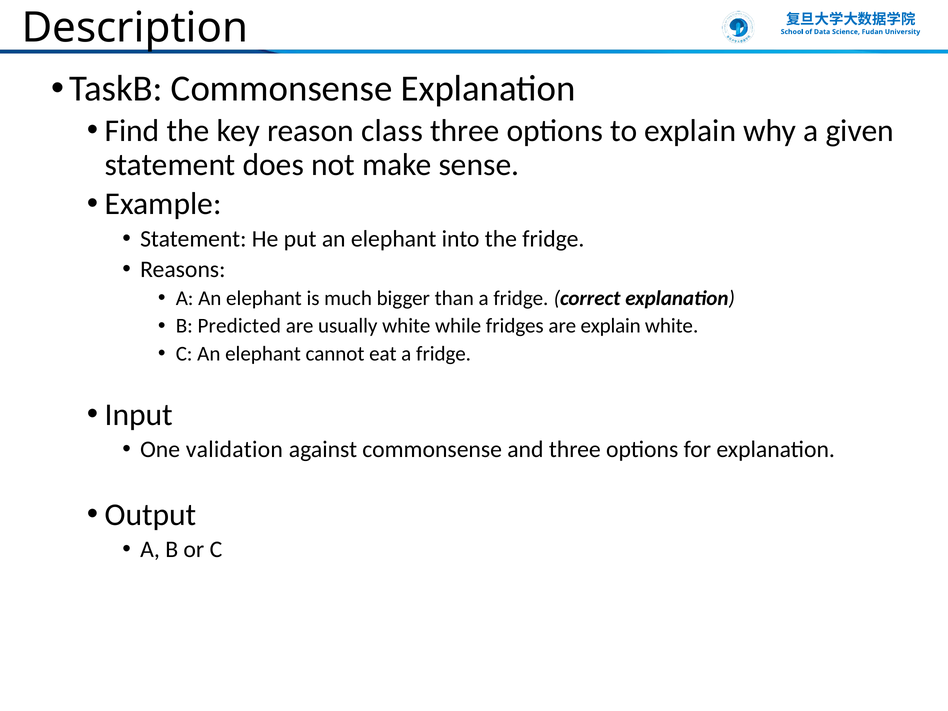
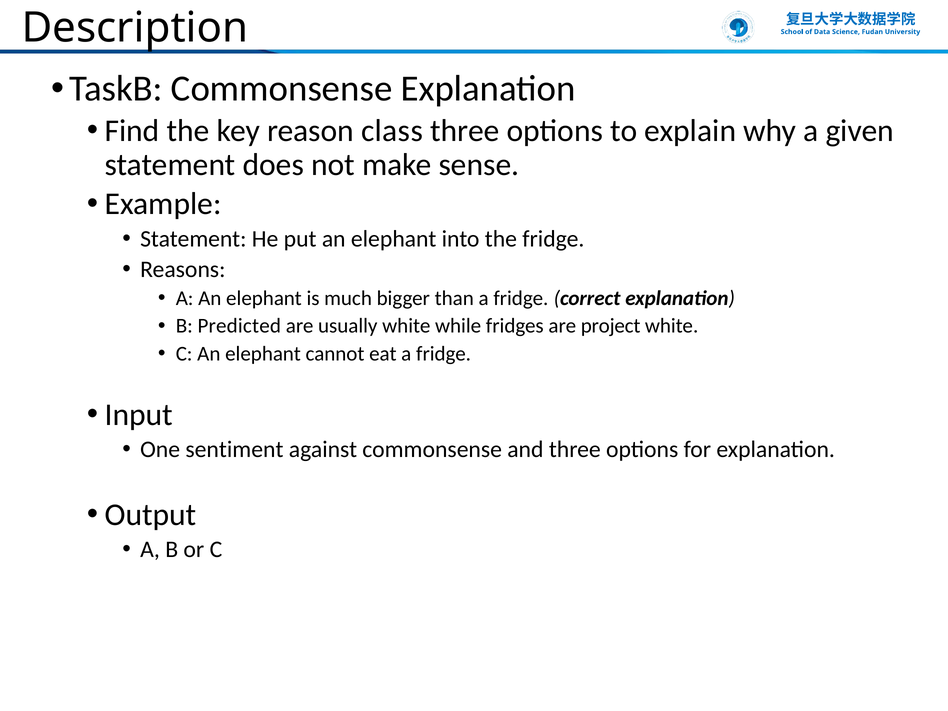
are explain: explain -> project (611, 326)
validation: validation -> sentiment (234, 449)
